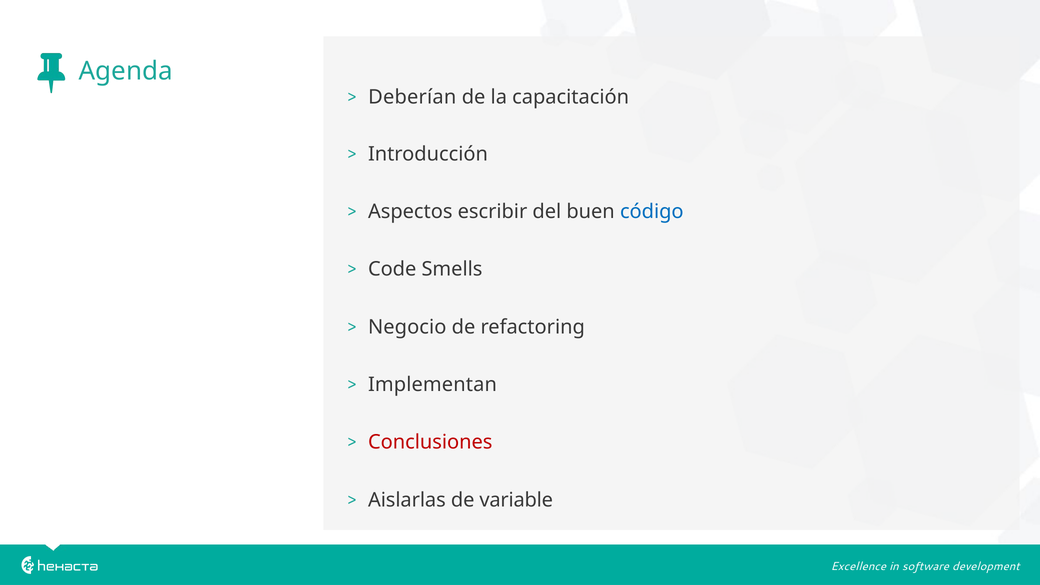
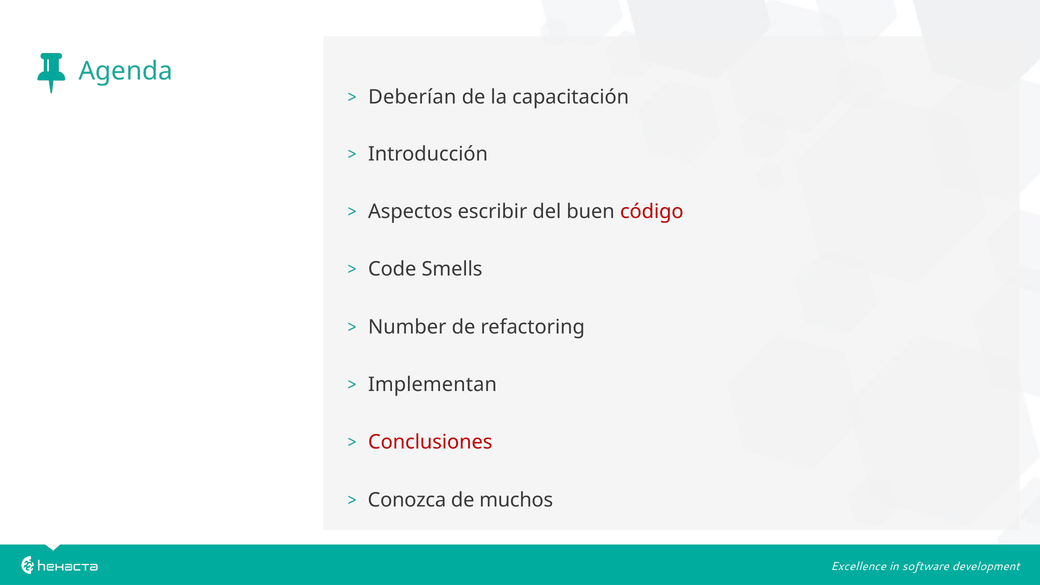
código colour: blue -> red (652, 212)
Negocio: Negocio -> Number (407, 327)
Aislarlas: Aislarlas -> Conozca (407, 500)
variable: variable -> muchos (516, 500)
